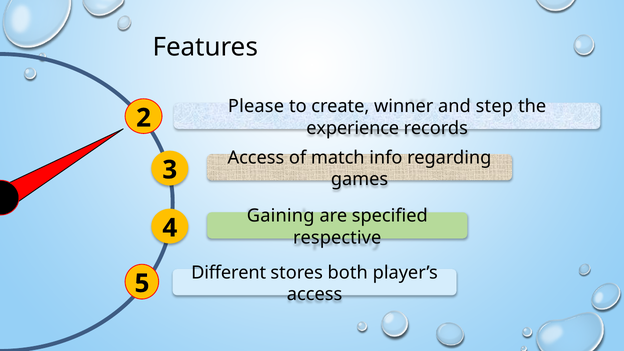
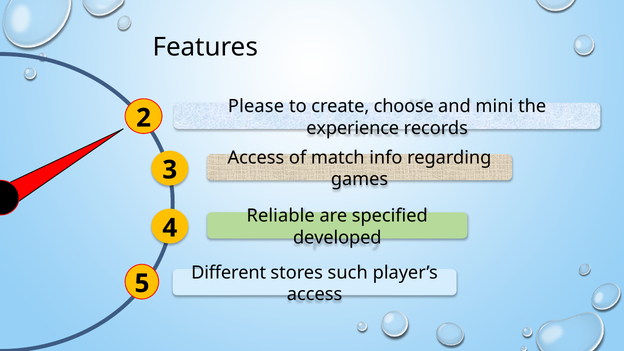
winner: winner -> choose (404, 106)
step: step -> mini (494, 106)
Gaining: Gaining -> Reliable (281, 216)
respective: respective -> developed (337, 238)
both: both -> such (348, 273)
